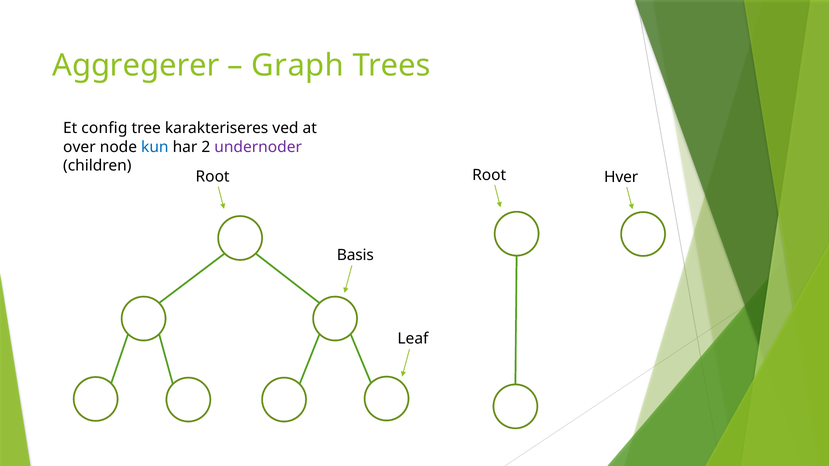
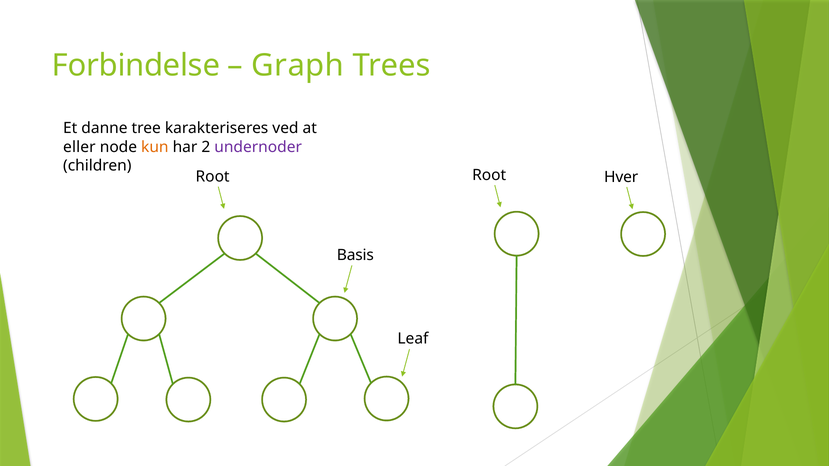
Aggregerer: Aggregerer -> Forbindelse (136, 65)
config: config -> danne (104, 128)
over: over -> eller (79, 147)
kun colour: blue -> orange (155, 147)
